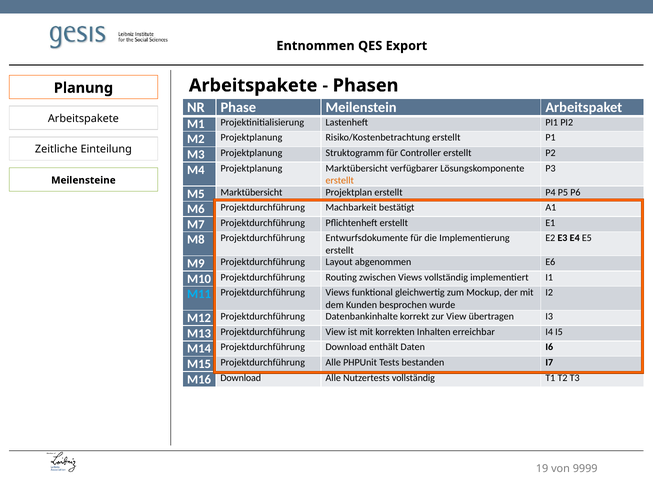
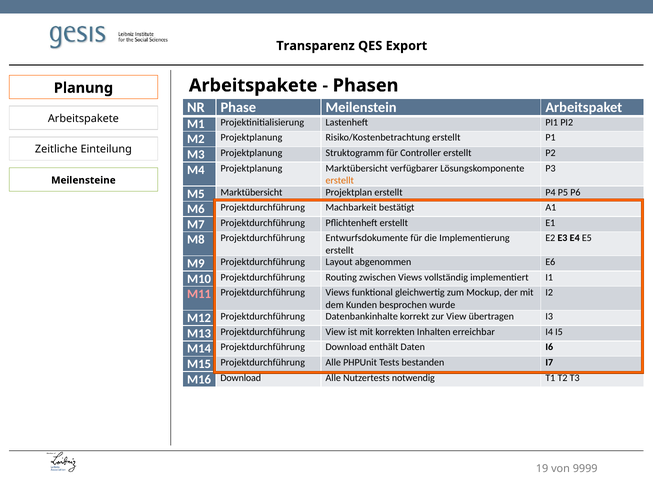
Entnommen: Entnommen -> Transparenz (316, 46)
M11 colour: light blue -> pink (199, 294)
Nutzertests vollständig: vollständig -> notwendig (413, 378)
